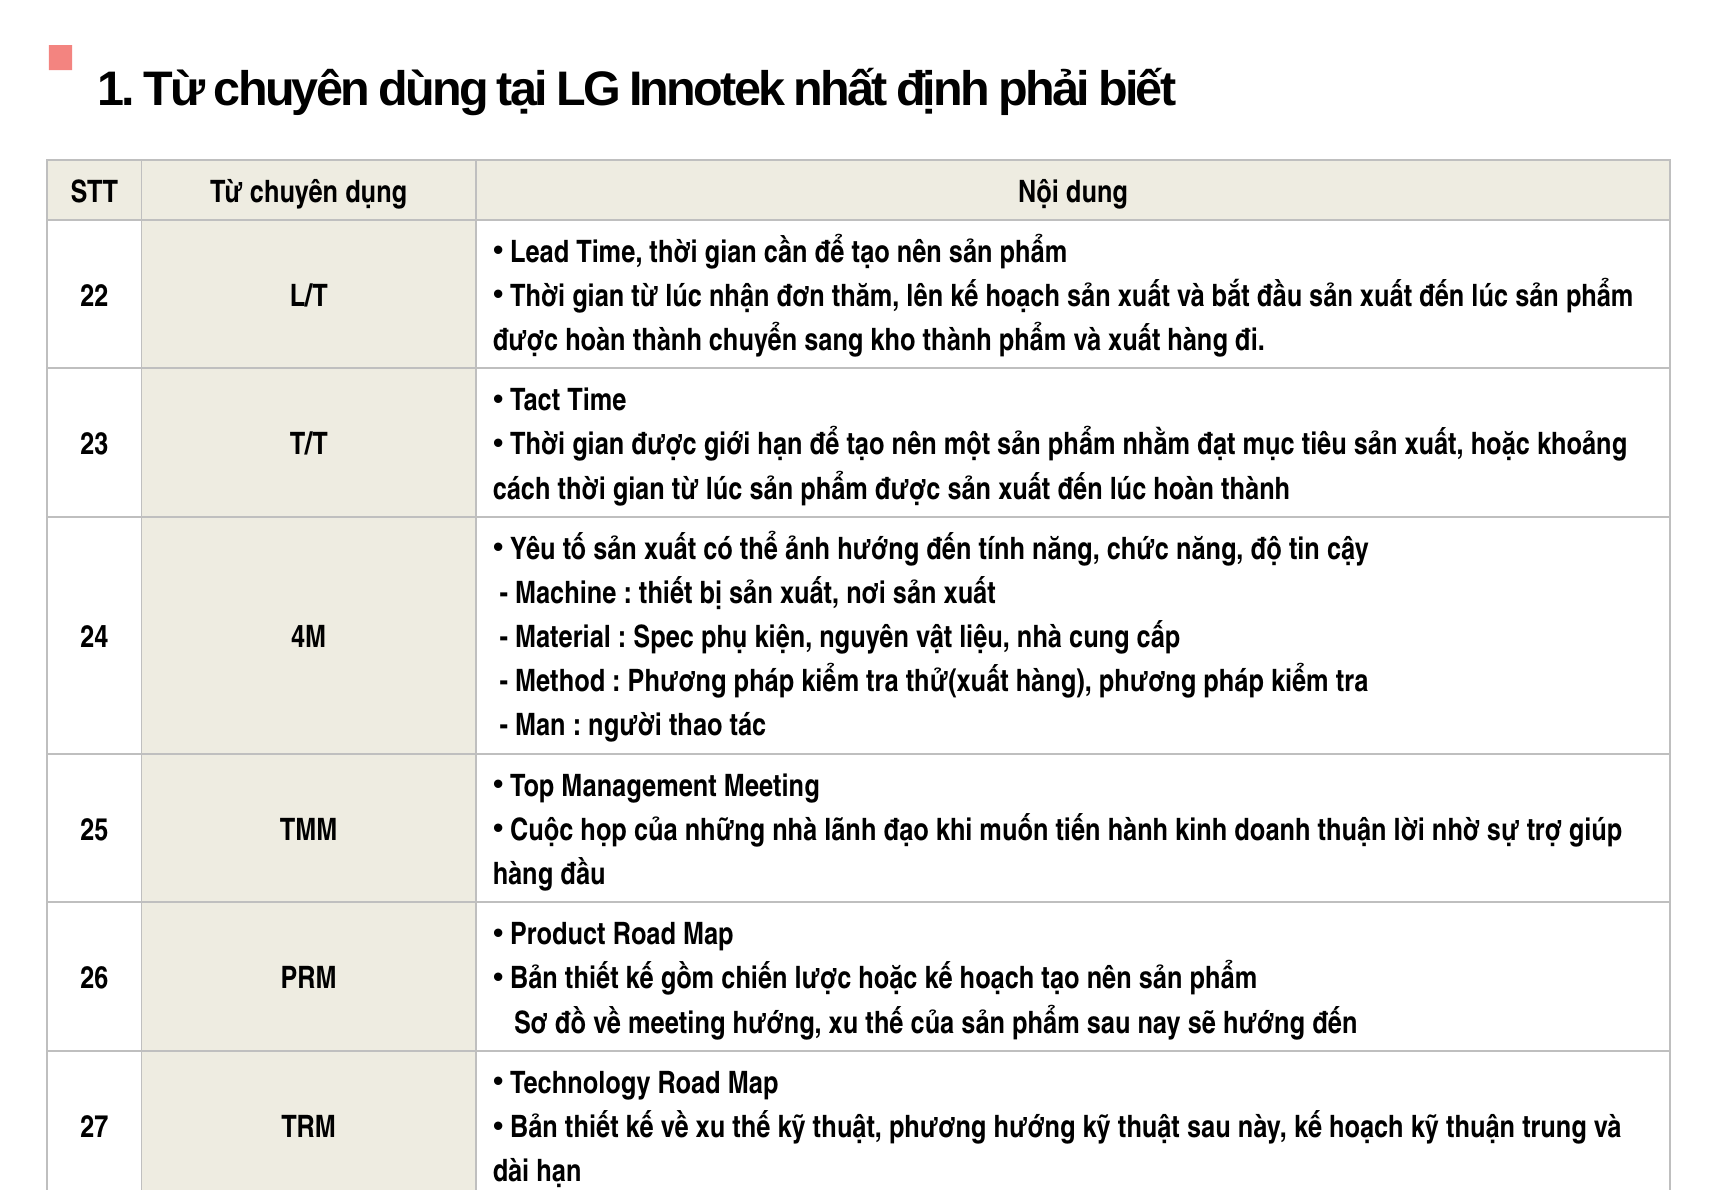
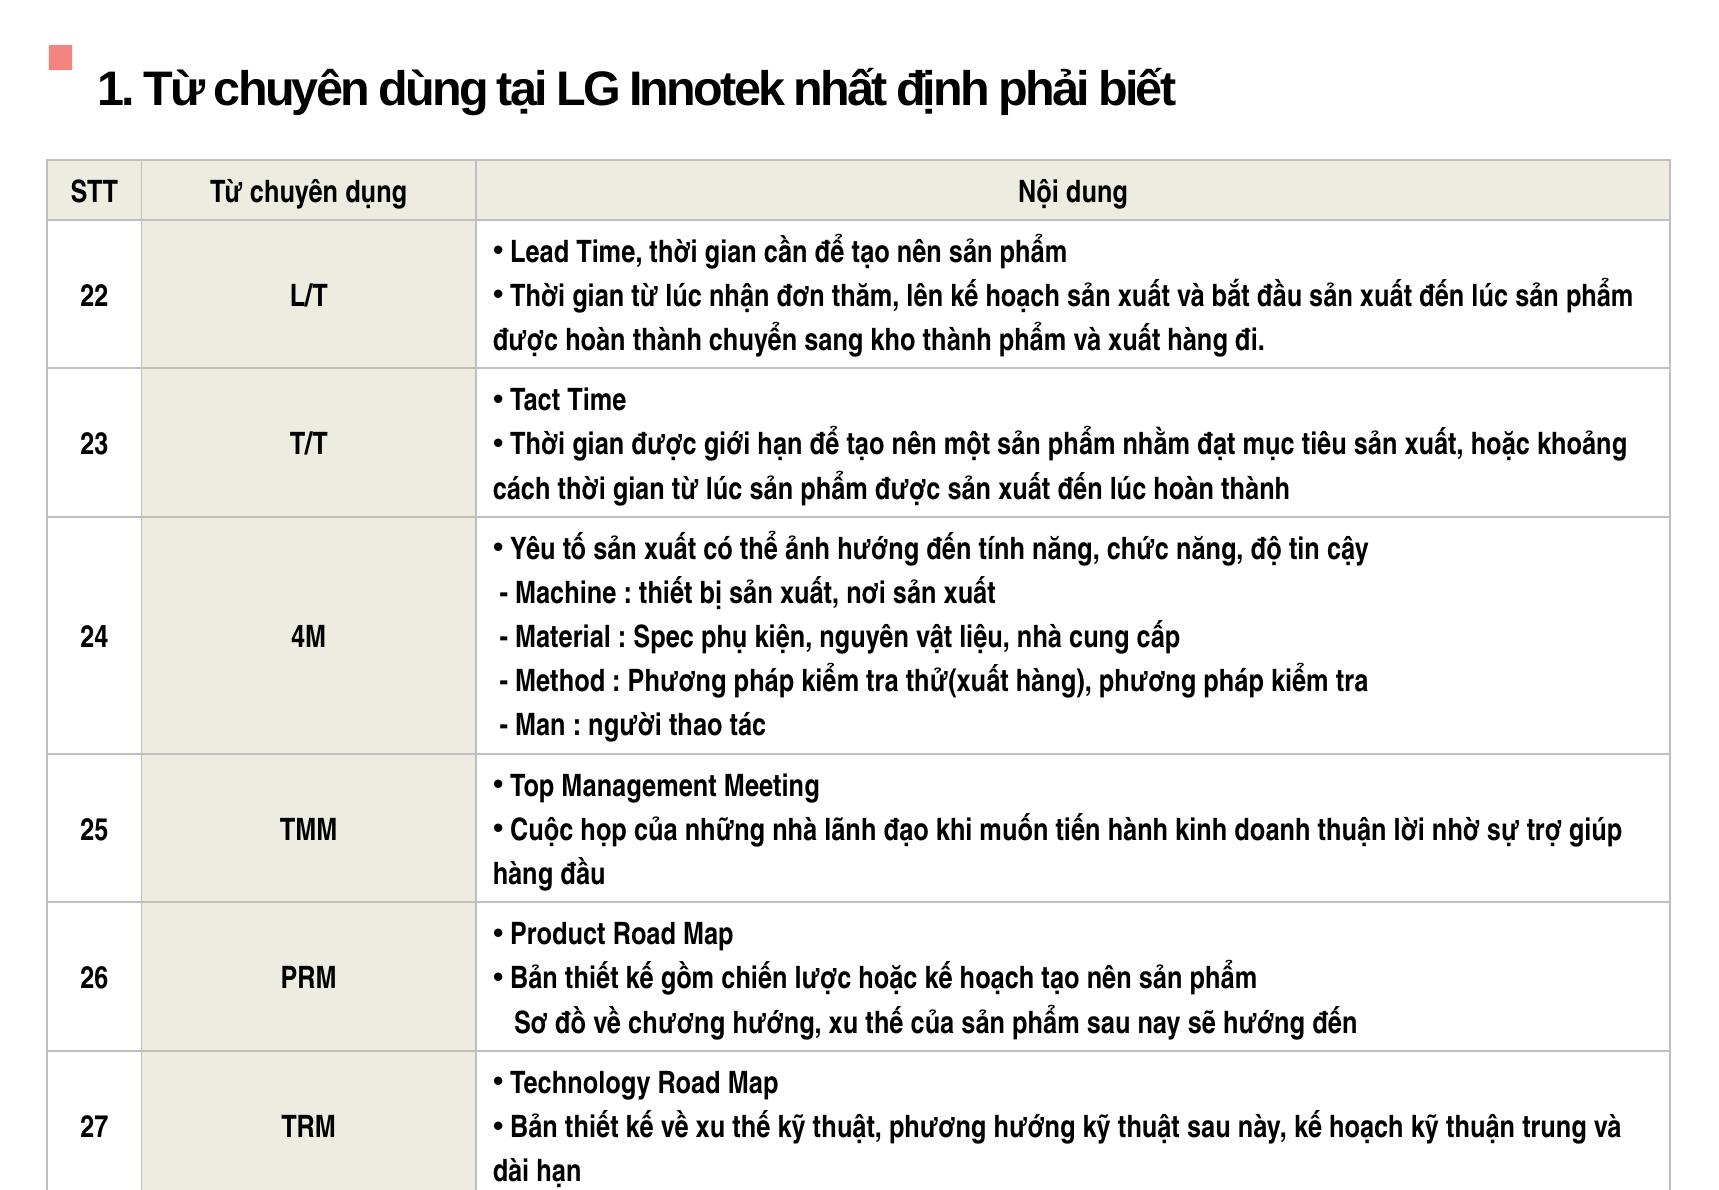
về meeting: meeting -> chương (677, 1023)
